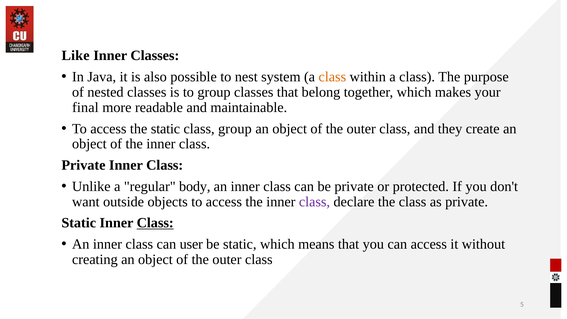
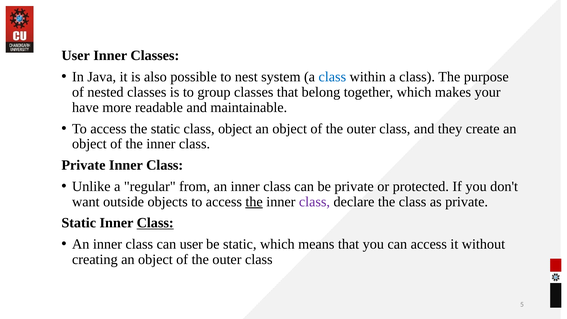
Like: Like -> User (76, 56)
class colour: orange -> blue (332, 77)
final: final -> have (85, 107)
class group: group -> object (235, 129)
body: body -> from (195, 186)
the underline: none -> present (254, 202)
